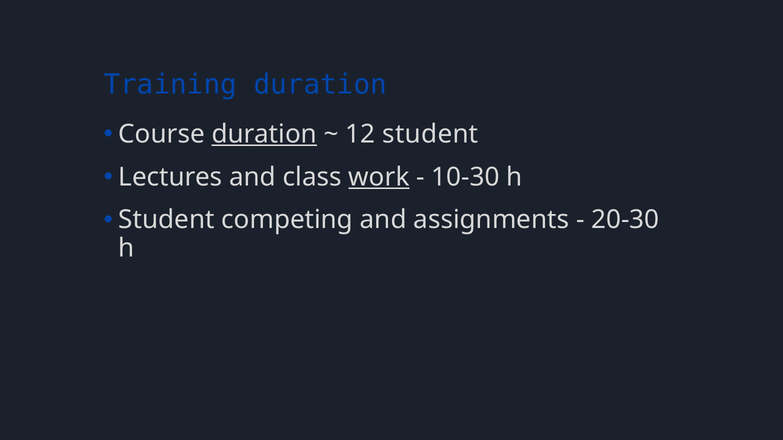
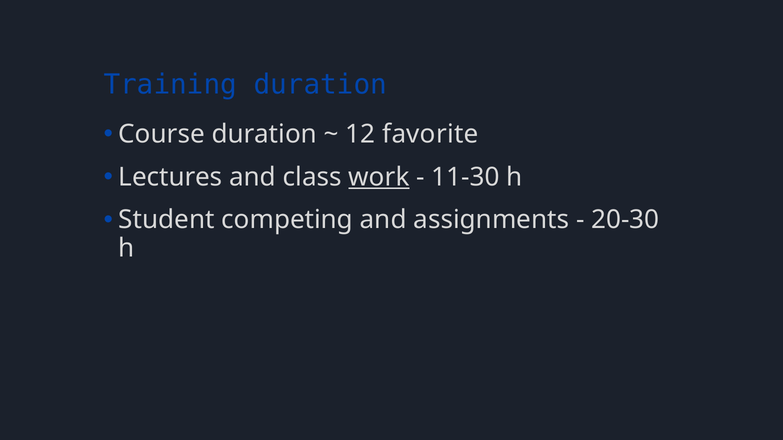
duration underline: present -> none (264, 134)
12 student: student -> favorite (430, 134)
10-30: 10-30 -> 11-30 (466, 177)
